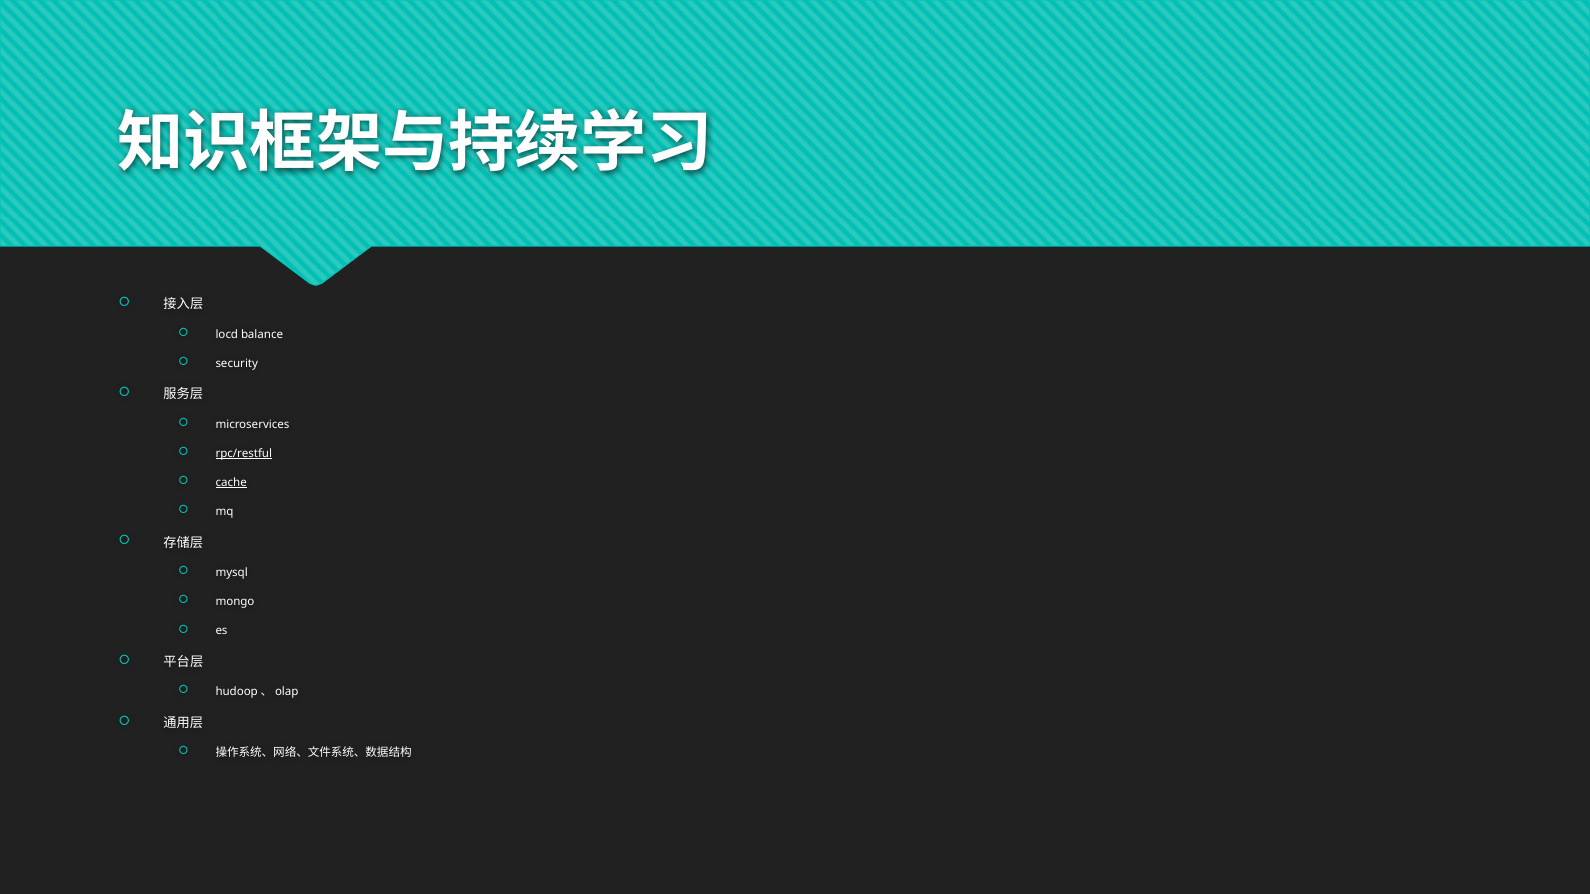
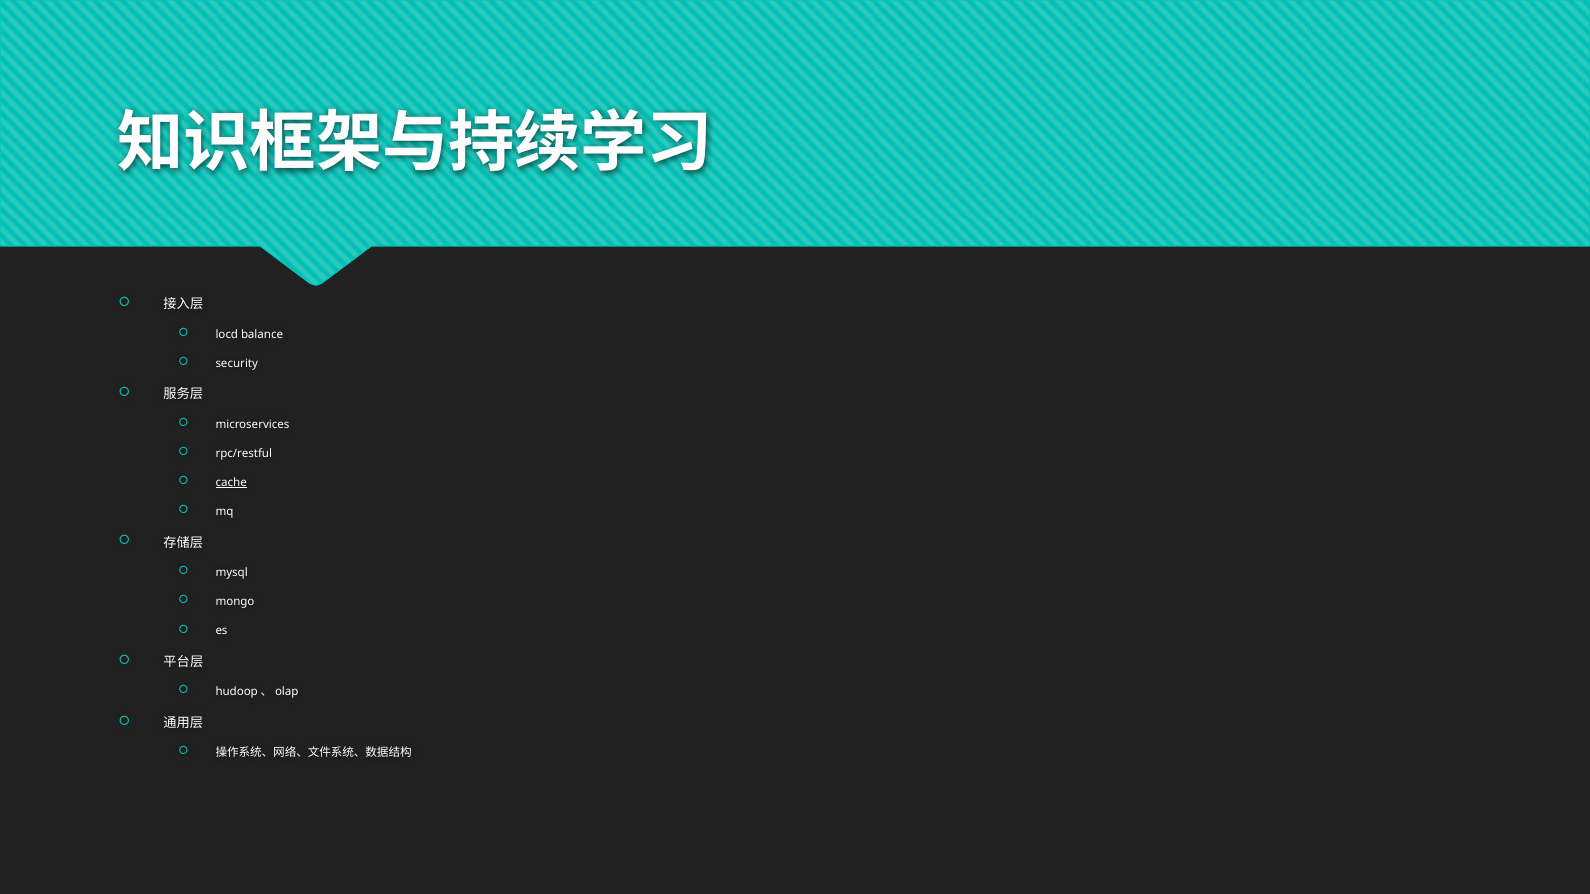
rpc/restful underline: present -> none (244, 454)
